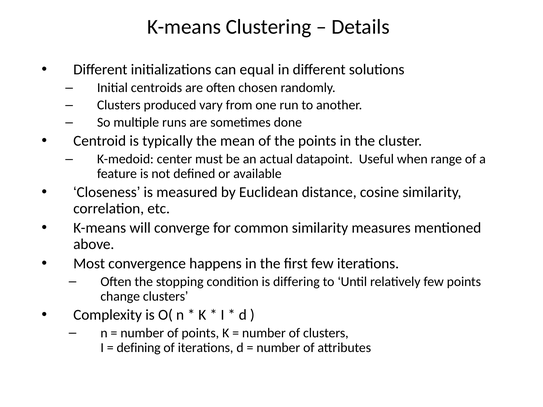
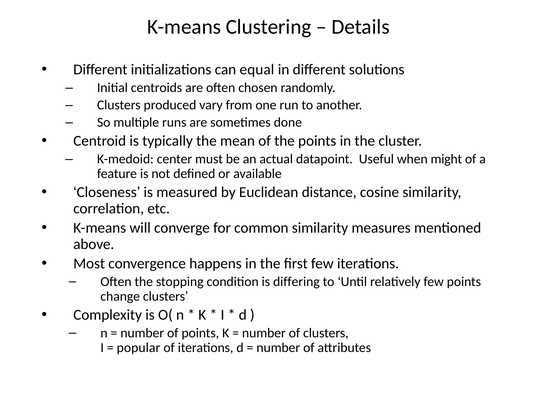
range: range -> might (446, 159)
defining: defining -> popular (138, 348)
